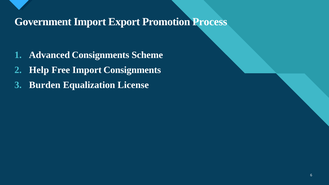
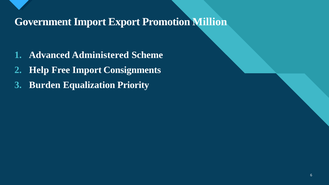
Process: Process -> Million (210, 22)
Advanced Consignments: Consignments -> Administered (100, 55)
License: License -> Priority (133, 85)
